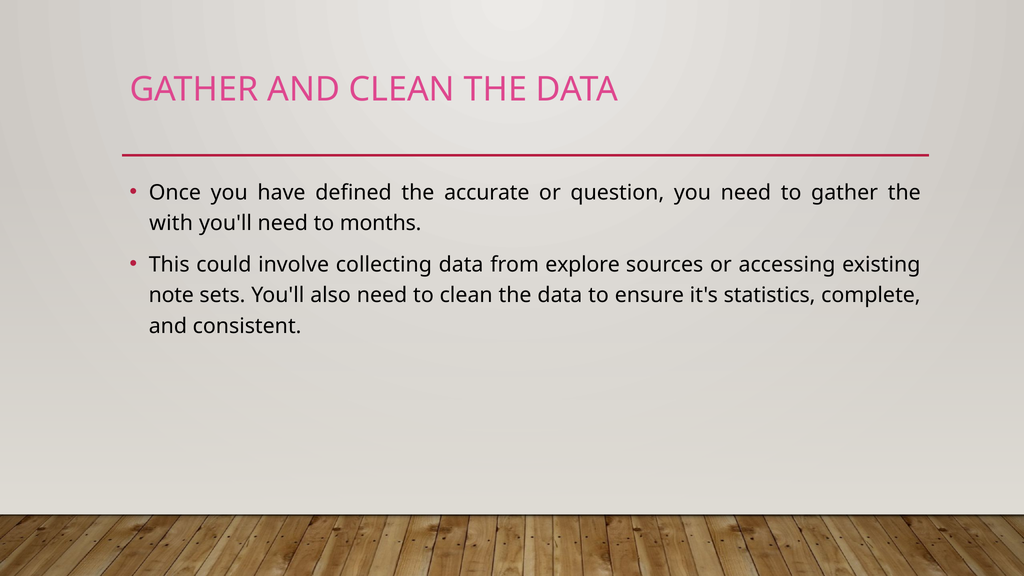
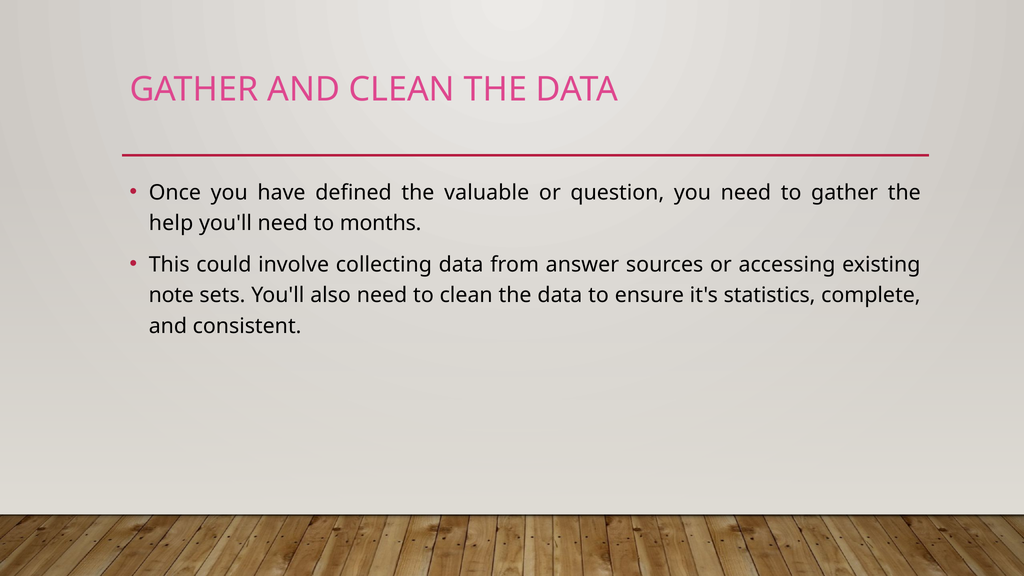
accurate: accurate -> valuable (487, 193)
with: with -> help (171, 223)
explore: explore -> answer (582, 265)
